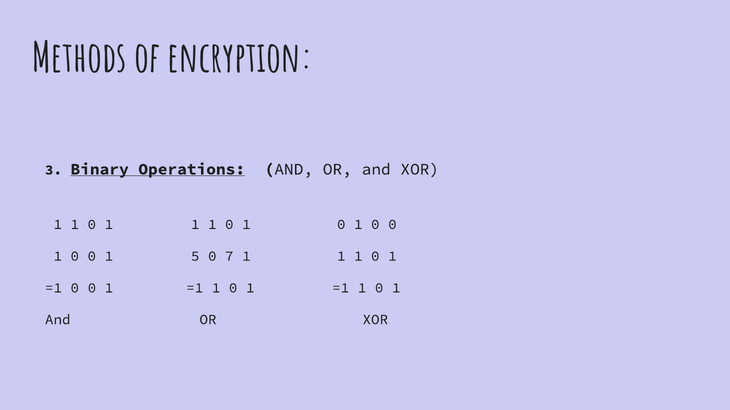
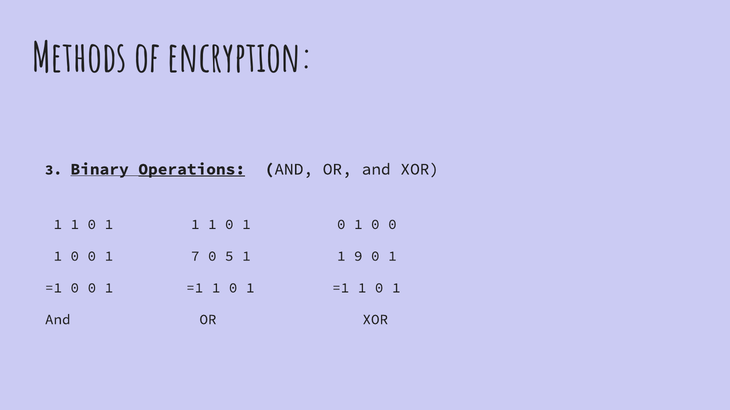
Operations underline: none -> present (192, 169)
5: 5 -> 7 (195, 256)
7: 7 -> 5 (229, 256)
1: 1 -> 9 (358, 256)
